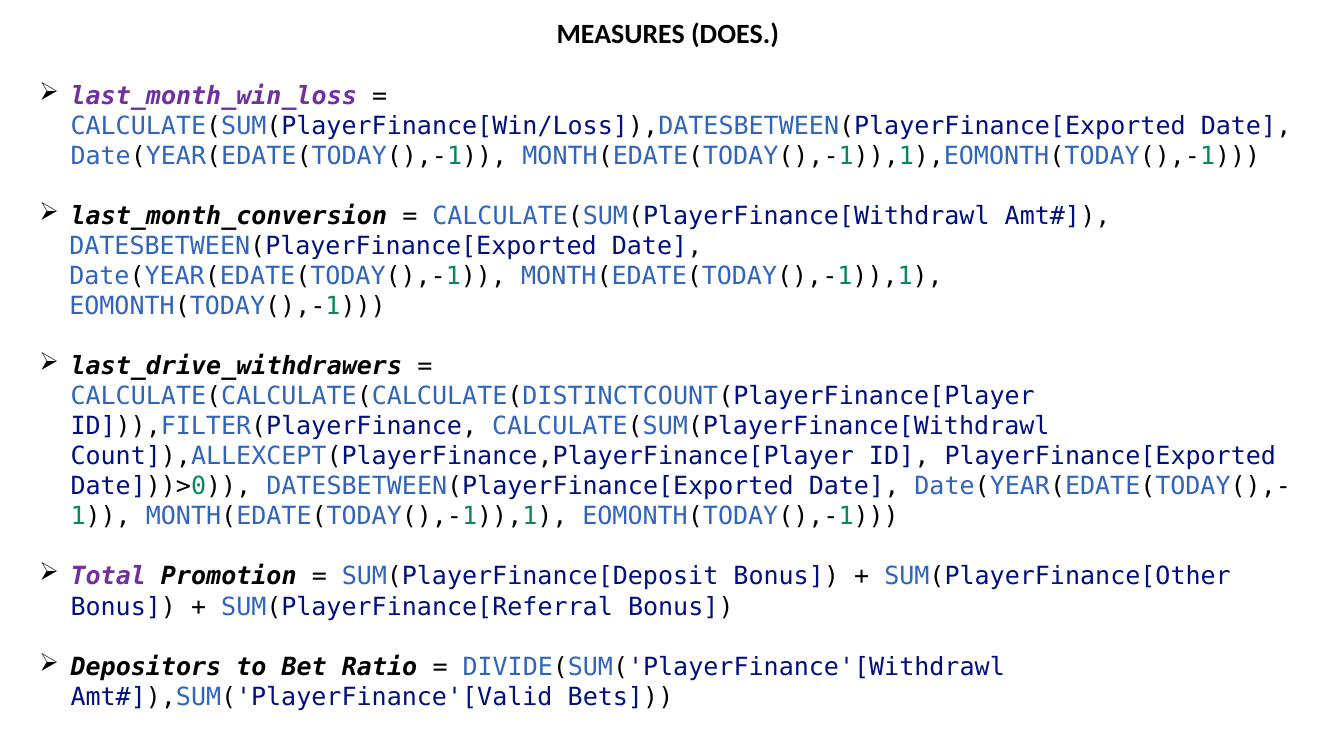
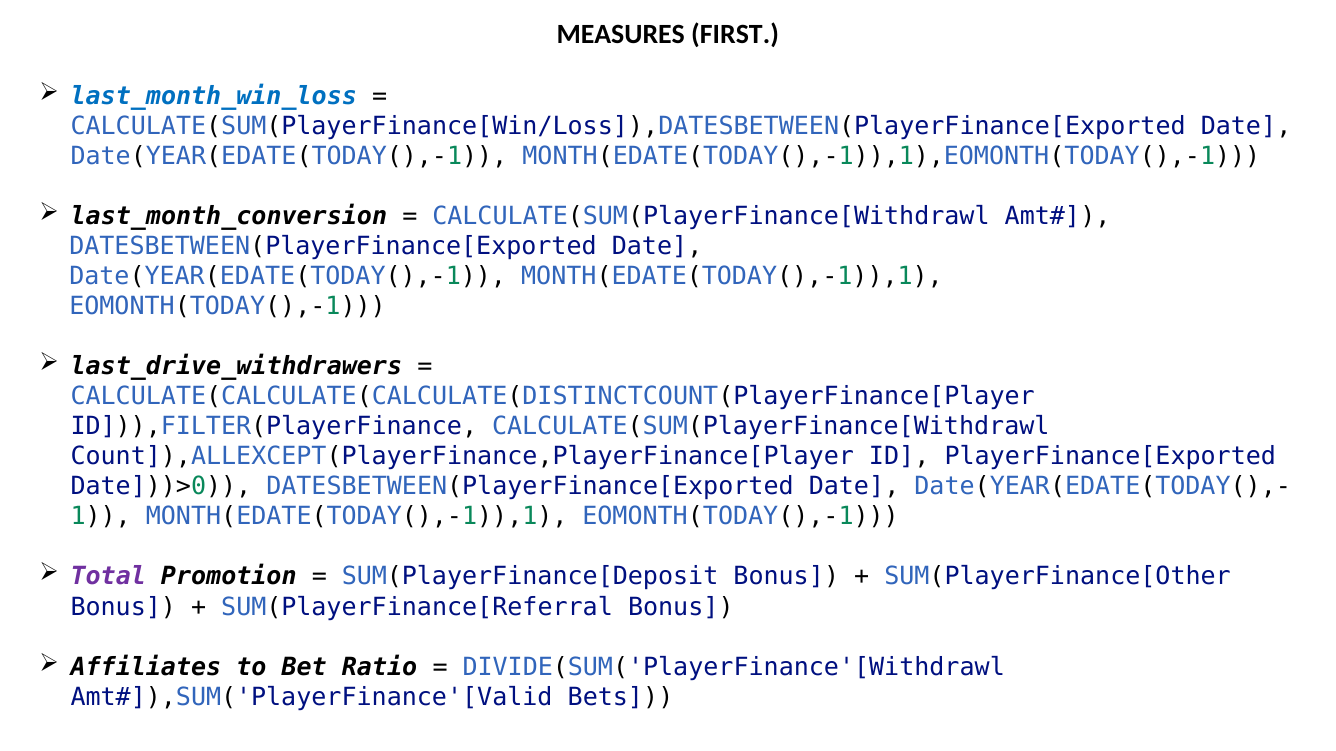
DOES: DOES -> FIRST (735, 35)
last_month_win_loss colour: purple -> blue (214, 96)
Depositors: Depositors -> Affiliates (146, 667)
